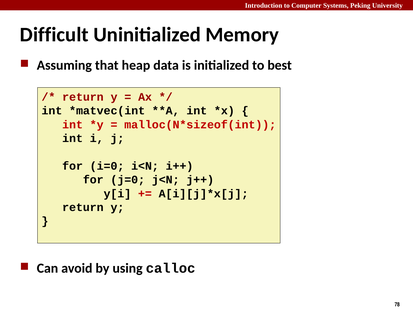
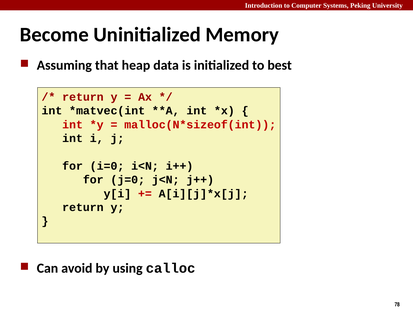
Difficult: Difficult -> Become (54, 35)
